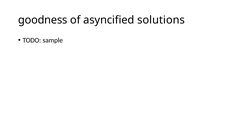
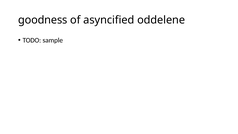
solutions: solutions -> oddelene (161, 20)
